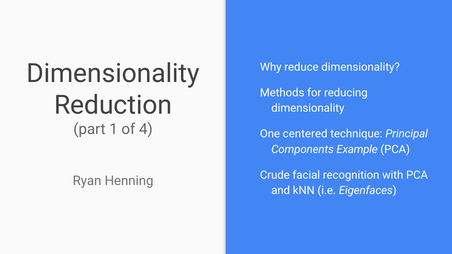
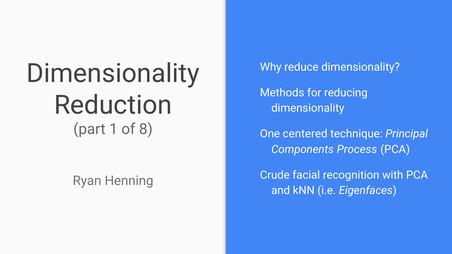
4: 4 -> 8 (146, 129)
Example: Example -> Process (357, 150)
